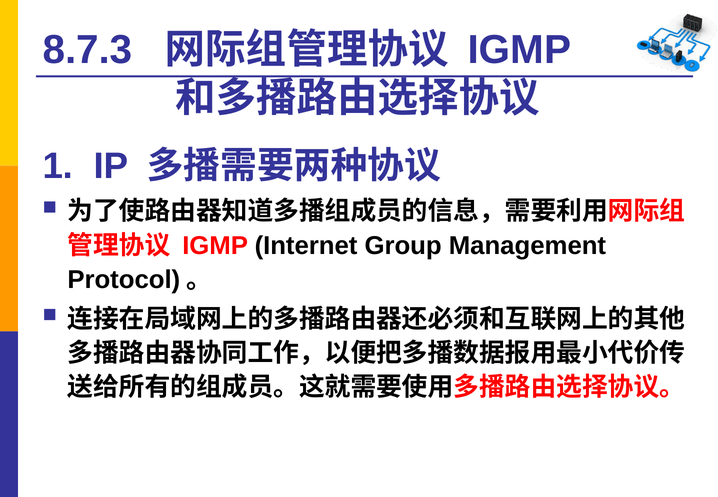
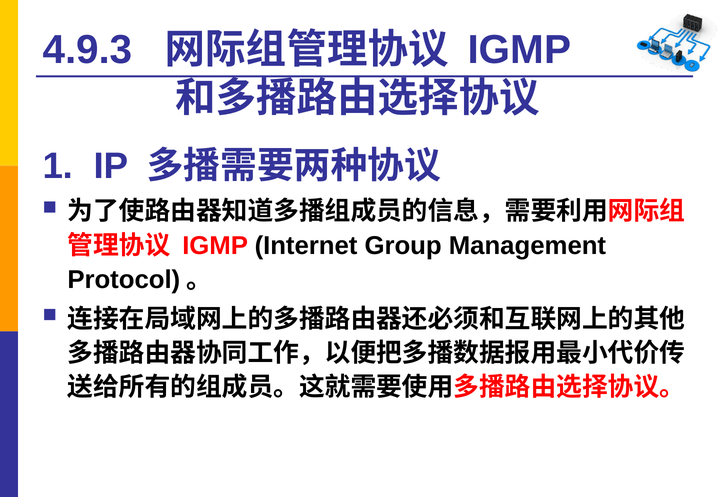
8.7.3: 8.7.3 -> 4.9.3 (88, 50)
